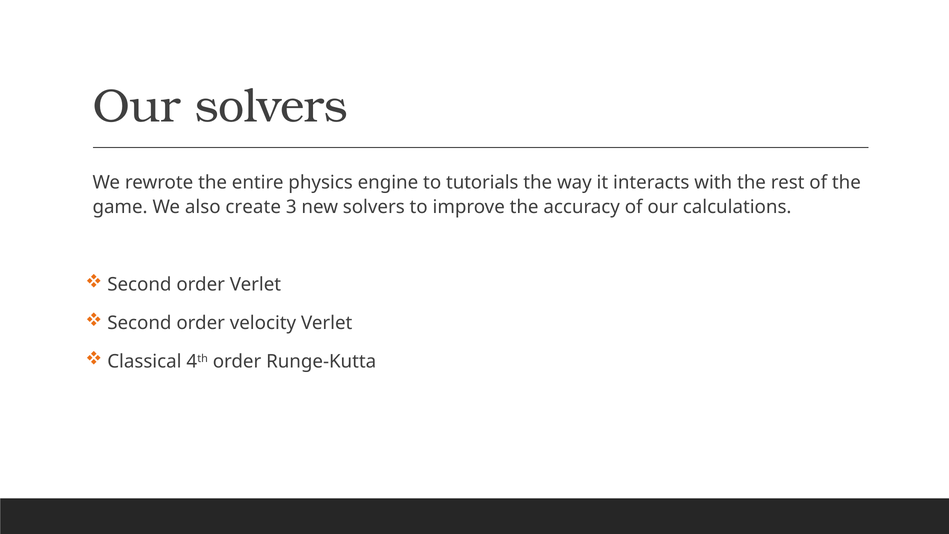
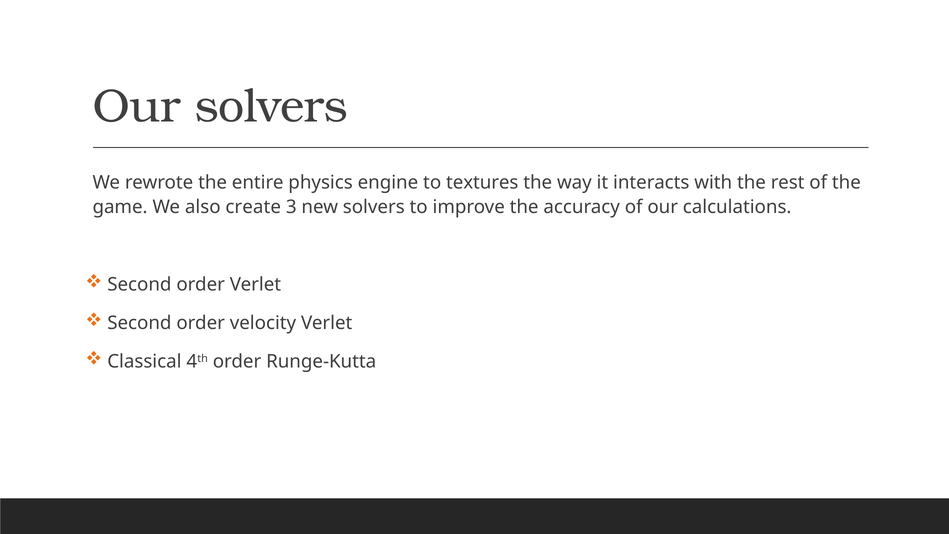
tutorials: tutorials -> textures (482, 182)
